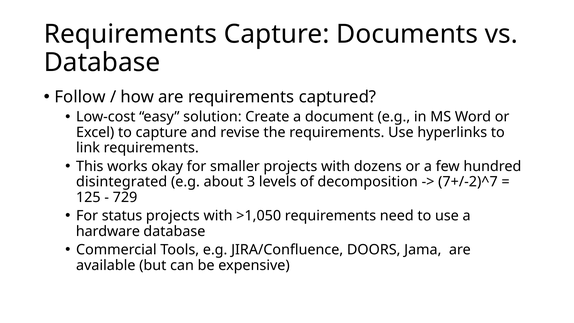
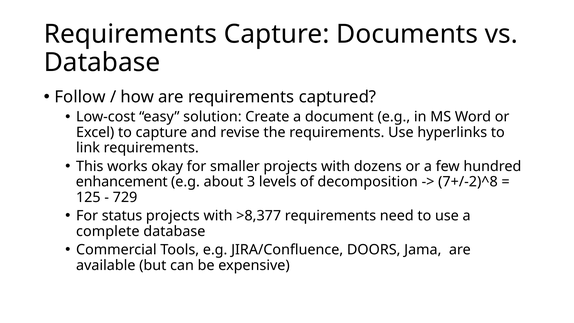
disintegrated: disintegrated -> enhancement (122, 182)
7+/-2)^7: 7+/-2)^7 -> 7+/-2)^8 (468, 182)
>1,050: >1,050 -> >8,377 (259, 216)
hardware: hardware -> complete (108, 231)
